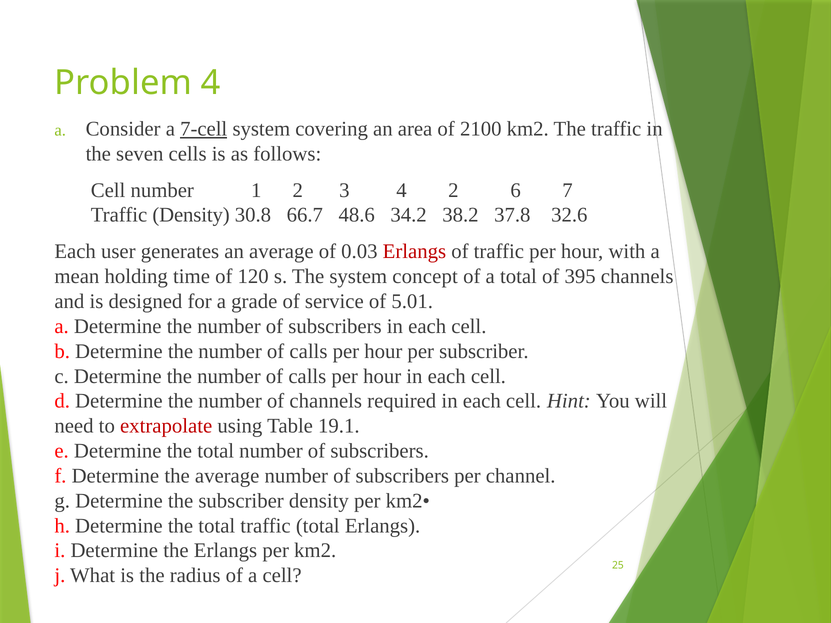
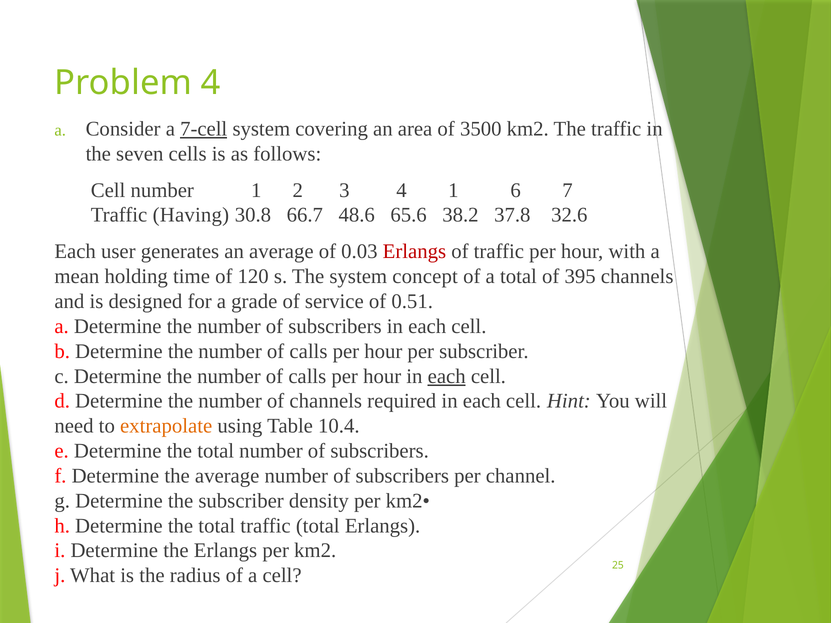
2100: 2100 -> 3500 (481, 129)
4 2: 2 -> 1 (453, 190)
Traffic Density: Density -> Having (191, 215)
34.2: 34.2 -> 65.6 (409, 215)
5.01: 5.01 -> 0.51 (412, 302)
each underline: none -> present (447, 376)
extrapolate colour: red -> orange (166, 426)
19.1: 19.1 -> 10.4 (339, 426)
